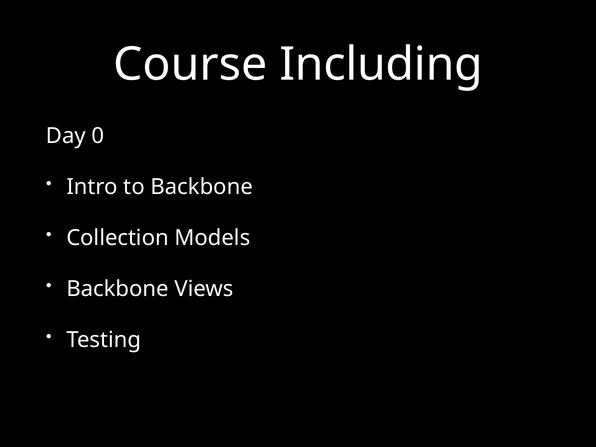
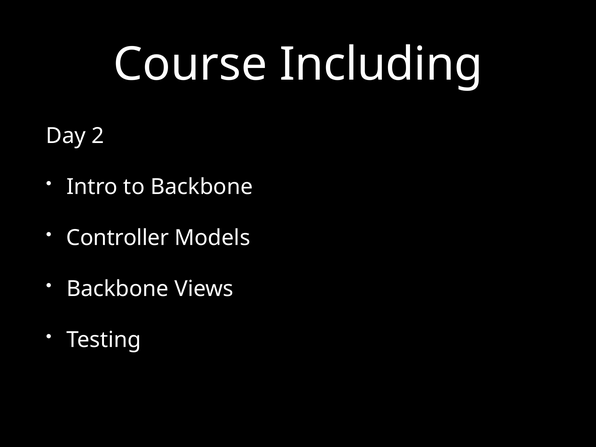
0: 0 -> 2 (98, 136)
Collection: Collection -> Controller (118, 238)
